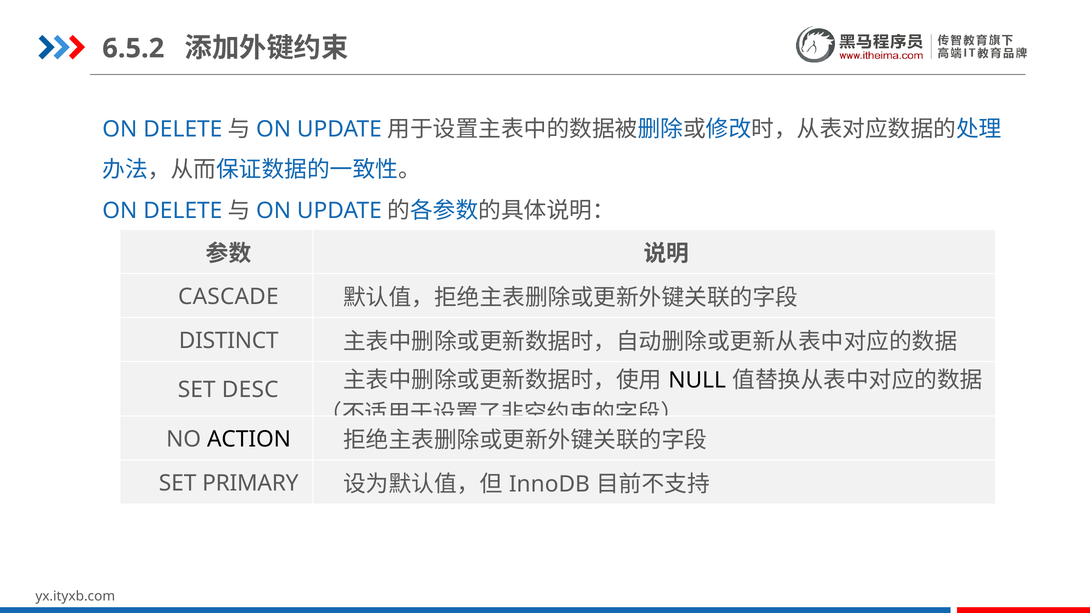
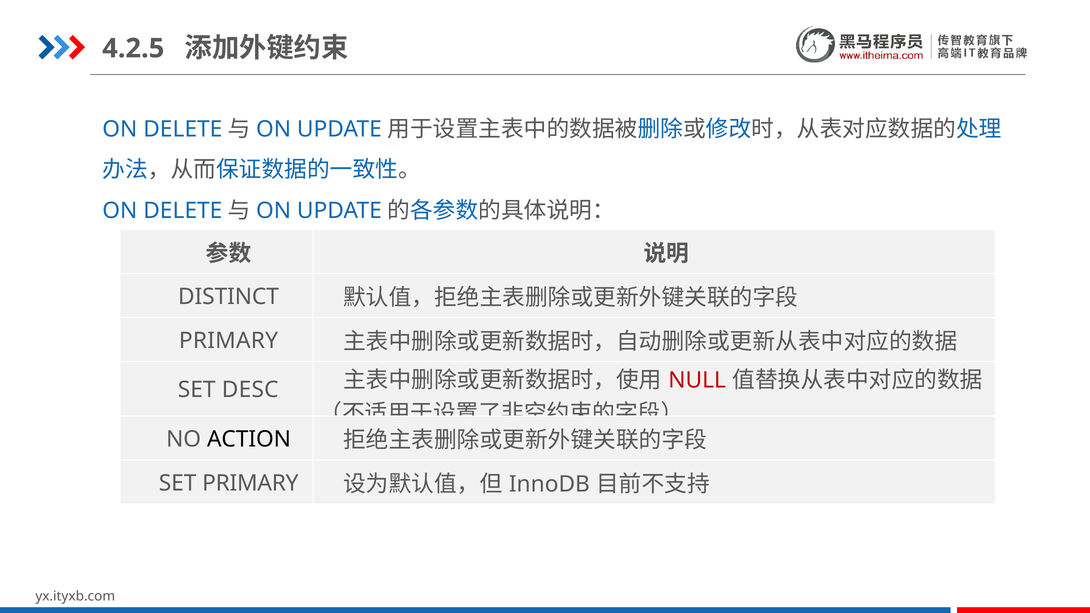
6.5.2: 6.5.2 -> 4.2.5 (133, 48)
CASCADE: CASCADE -> DISTINCT (229, 297)
DISTINCT: DISTINCT -> PRIMARY (228, 341)
NULL colour: black -> red (697, 380)
